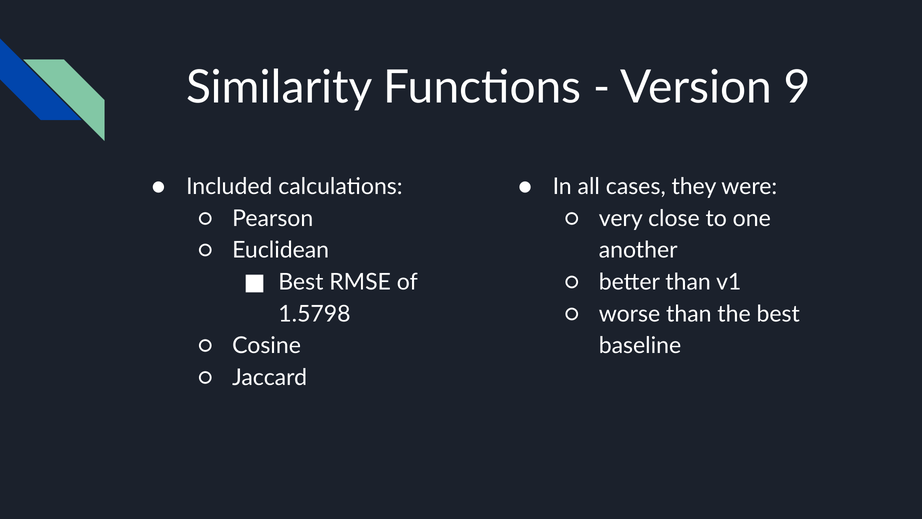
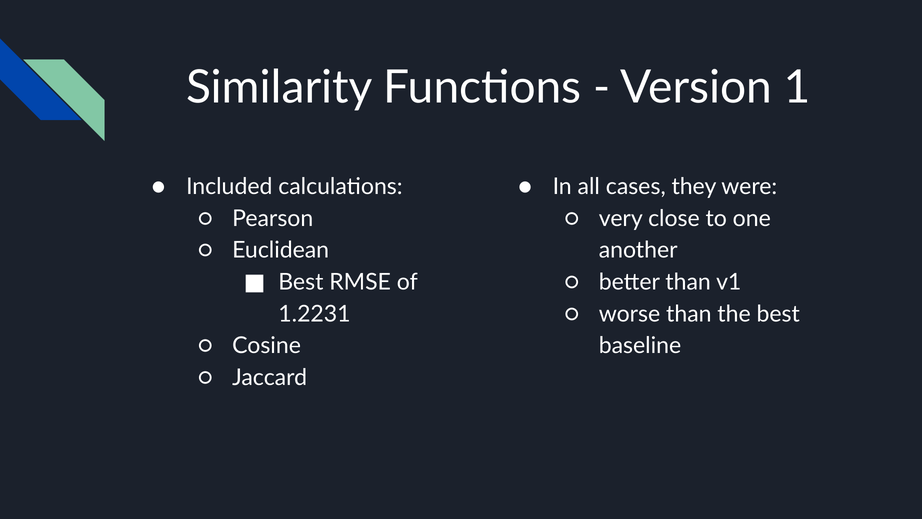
9: 9 -> 1 (797, 87)
1.5798: 1.5798 -> 1.2231 (314, 314)
